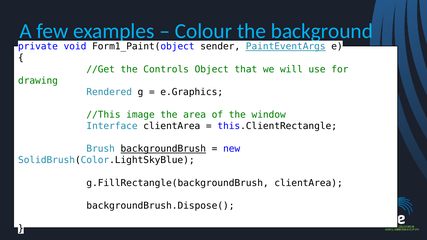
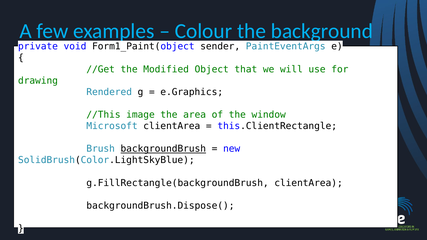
PaintEventArgs underline: present -> none (286, 47)
Controls: Controls -> Modified (166, 69)
Interface: Interface -> Microsoft (112, 126)
